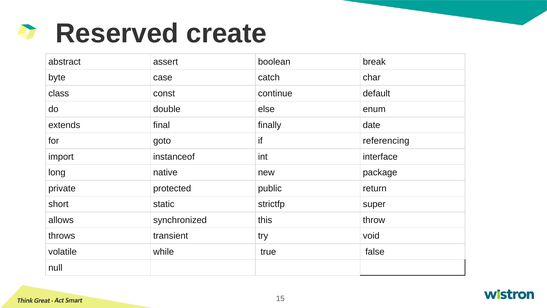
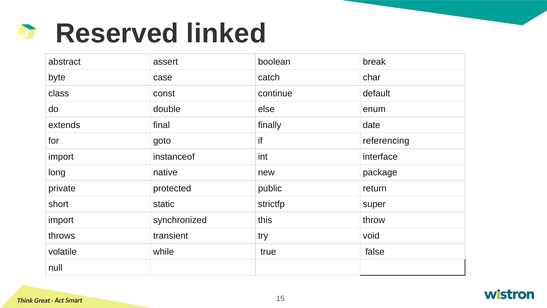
create: create -> linked (226, 34)
allows: allows -> import (61, 220)
